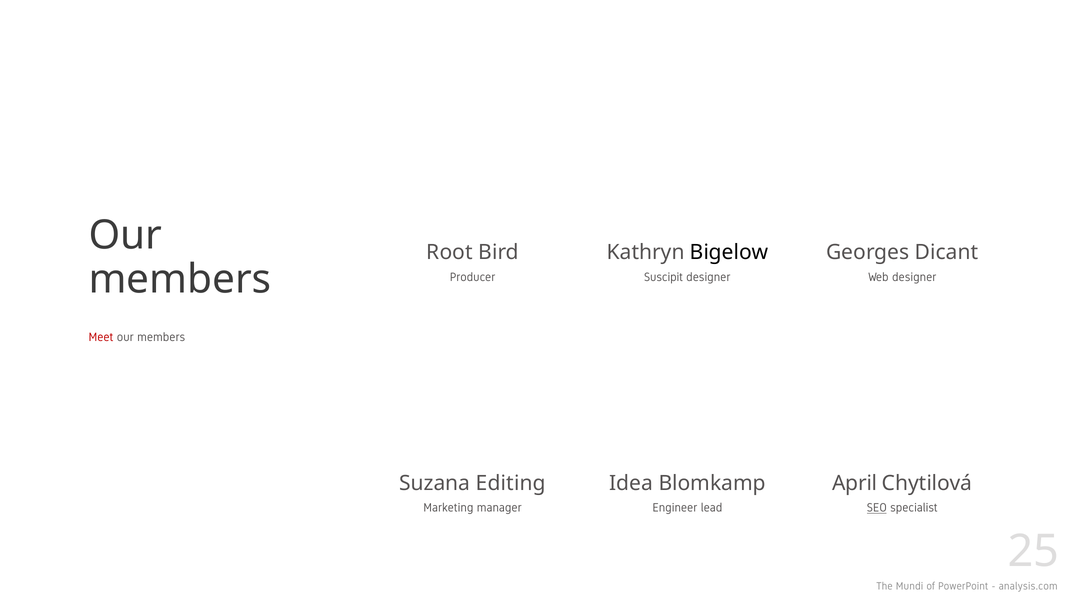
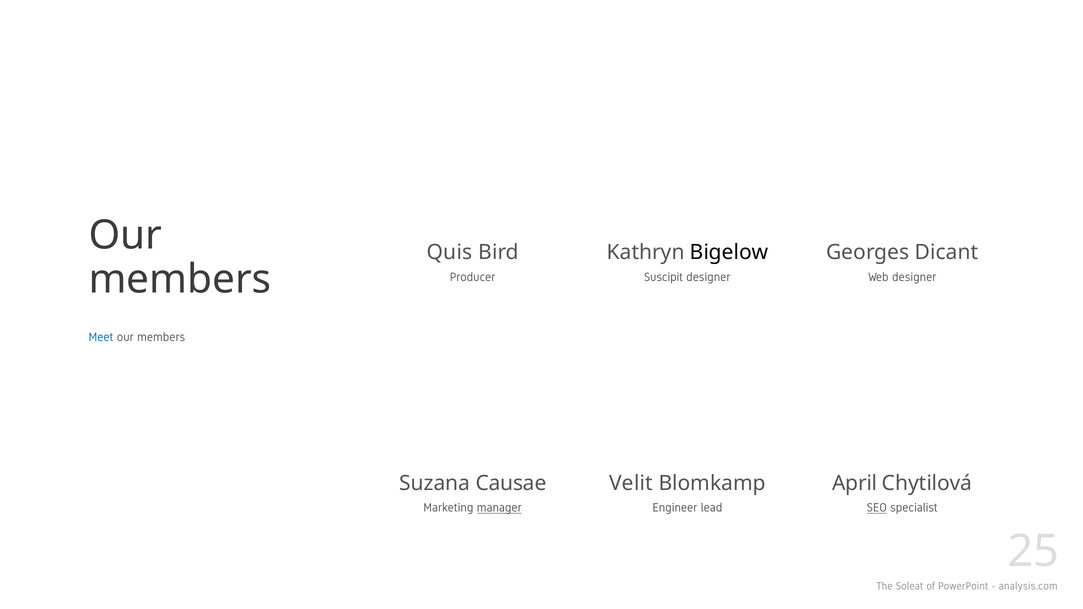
Root: Root -> Quis (450, 253)
Meet colour: red -> blue (101, 337)
Editing: Editing -> Causae (511, 483)
Idea: Idea -> Velit (631, 483)
manager underline: none -> present (499, 508)
Mundi: Mundi -> Soleat (910, 586)
